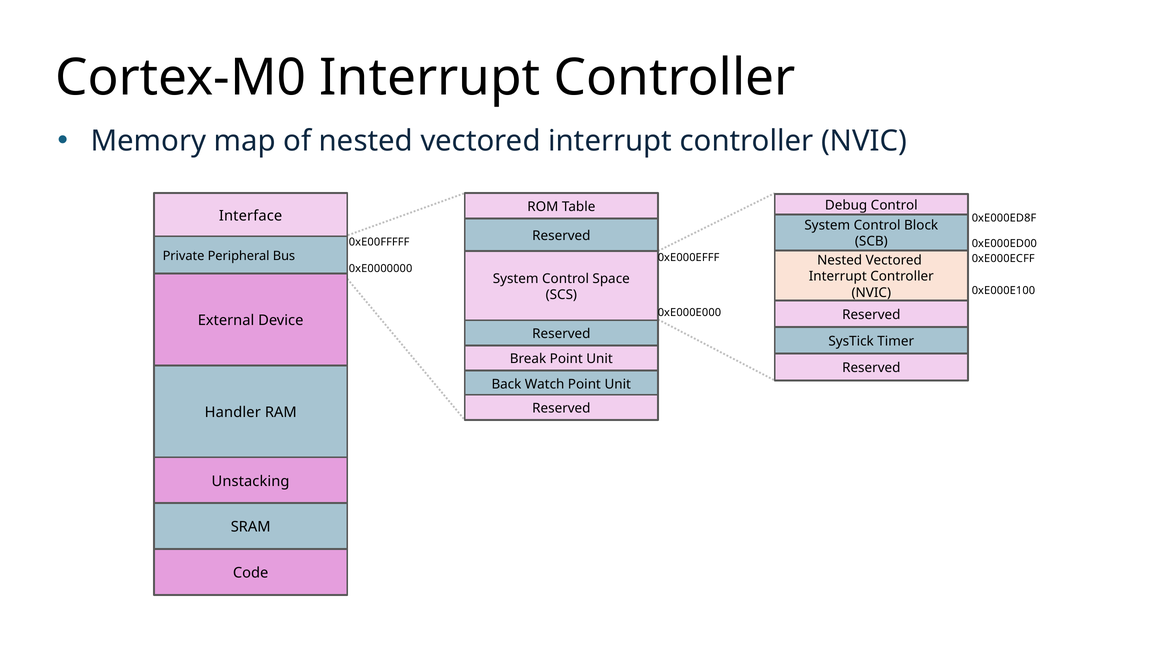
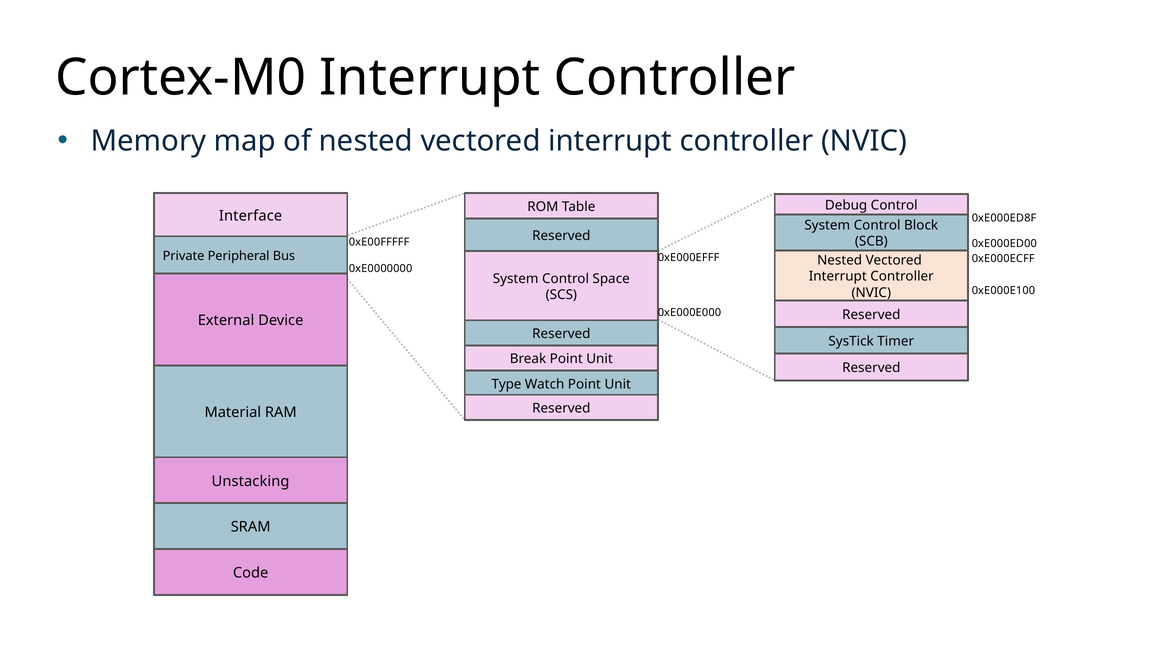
Back: Back -> Type (506, 384)
Handler: Handler -> Material (233, 412)
